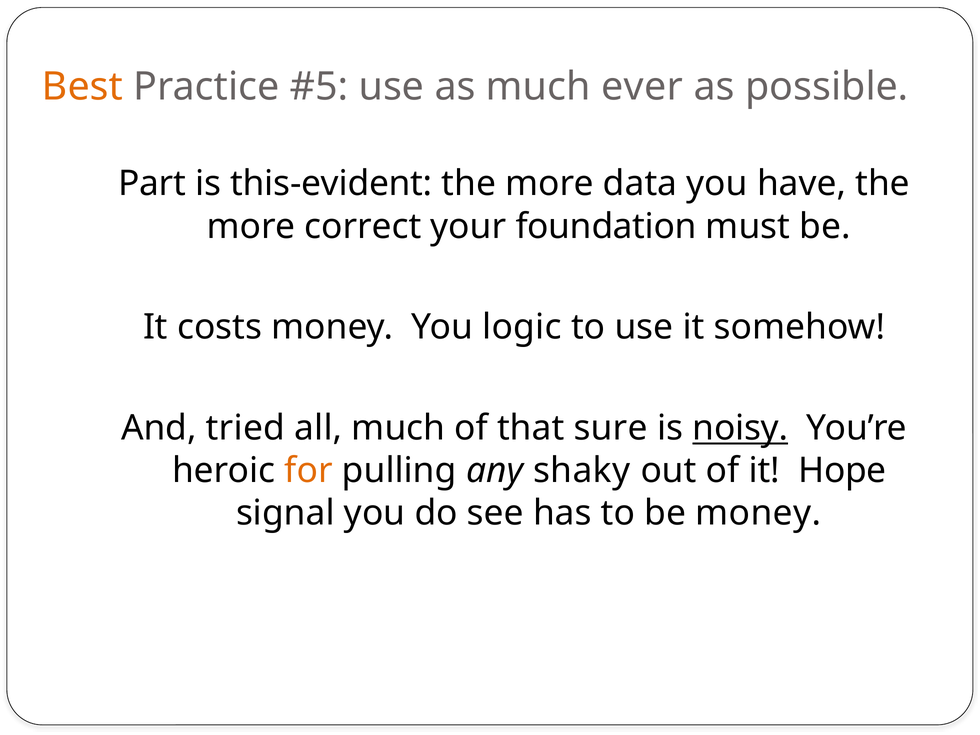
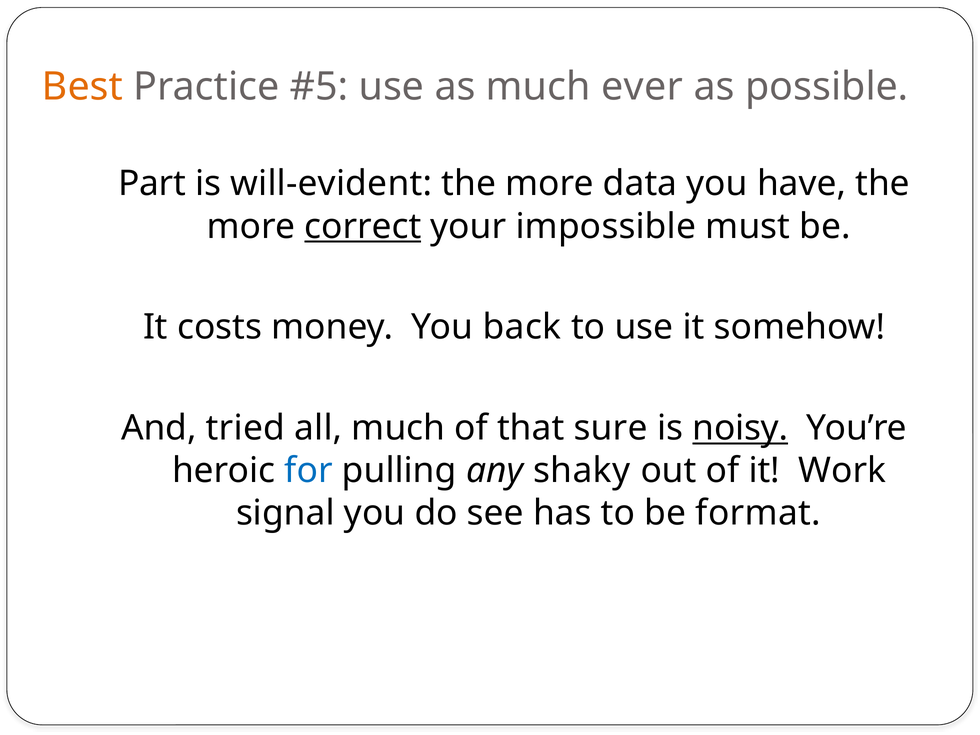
this-evident: this-evident -> will-evident (331, 184)
correct underline: none -> present (363, 226)
foundation: foundation -> impossible (606, 226)
logic: logic -> back (522, 327)
for colour: orange -> blue (309, 471)
Hope: Hope -> Work (842, 471)
be money: money -> format (758, 513)
